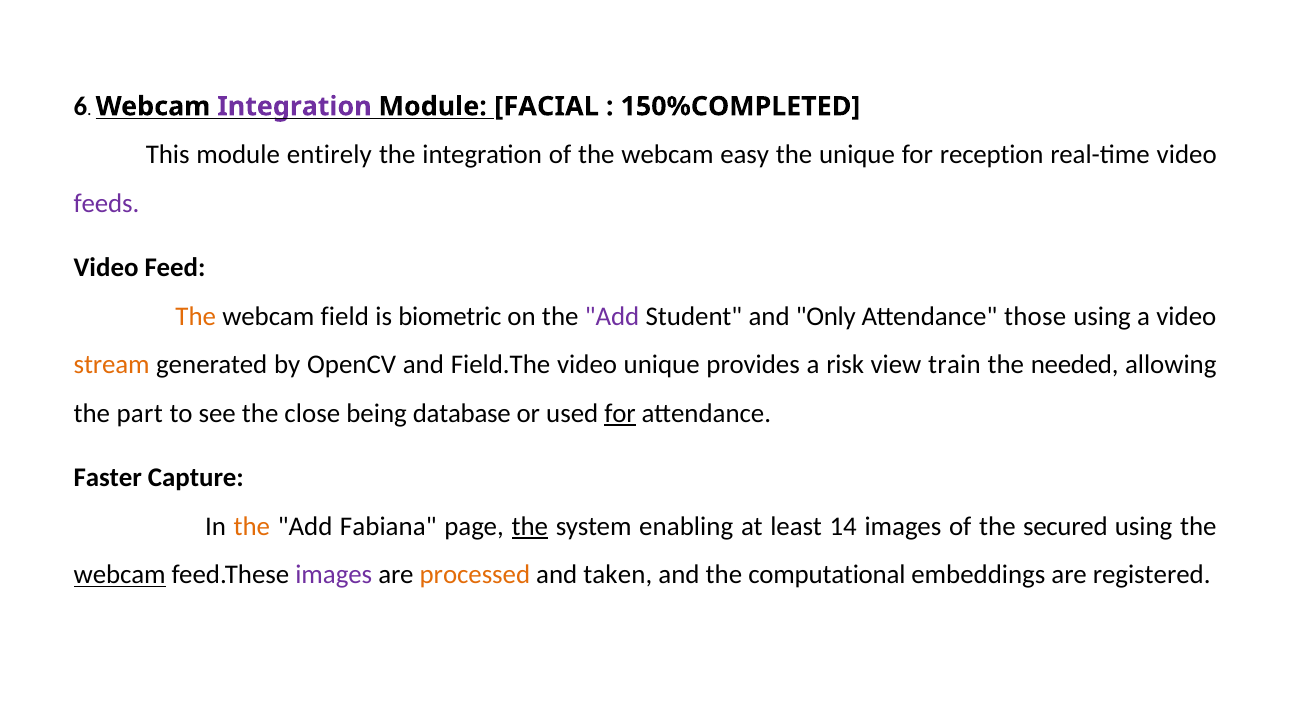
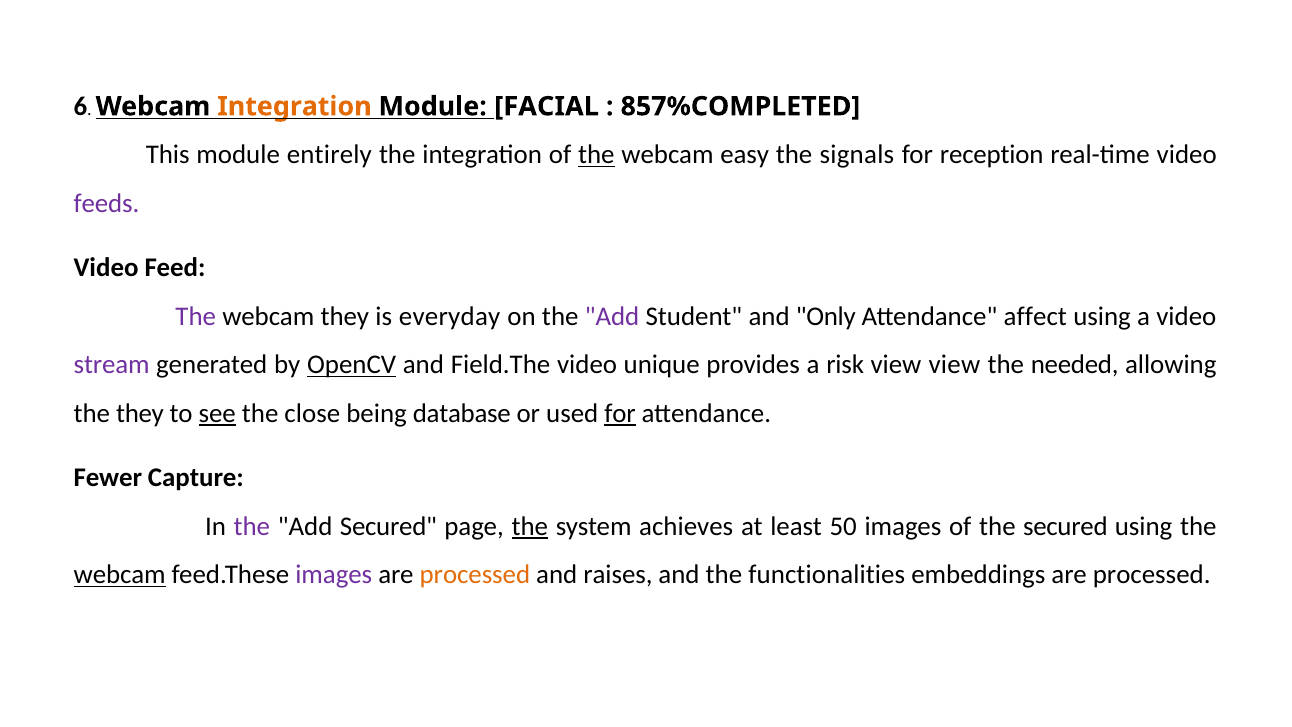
Integration colour: purple -> orange (295, 106)
150%COMPLETED: 150%COMPLETED -> 857%COMPLETED (740, 106)
the underline: none -> present (596, 155)
the unique: unique -> signals (857, 155)
The colour: orange -> purple (196, 316)
webcam field: field -> they (345, 316)
biometric: biometric -> everyday (450, 316)
those: those -> affect (1035, 316)
stream colour: orange -> purple (112, 365)
OpenCV underline: none -> present (352, 365)
view train: train -> view (954, 365)
the part: part -> they (140, 413)
see underline: none -> present (217, 413)
Faster: Faster -> Fewer (108, 478)
the colour: orange -> purple (252, 526)
Add Fabiana: Fabiana -> Secured (388, 526)
enabling: enabling -> achieves (686, 526)
14: 14 -> 50 (843, 526)
taken: taken -> raises (618, 575)
computational: computational -> functionalities (827, 575)
embeddings are registered: registered -> processed (1152, 575)
